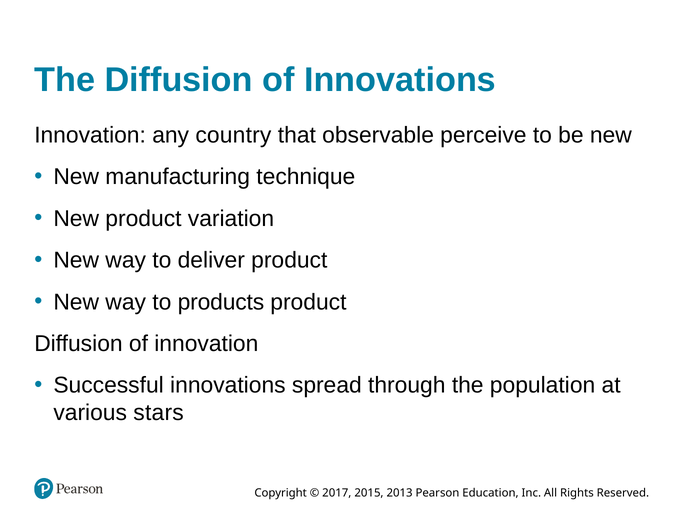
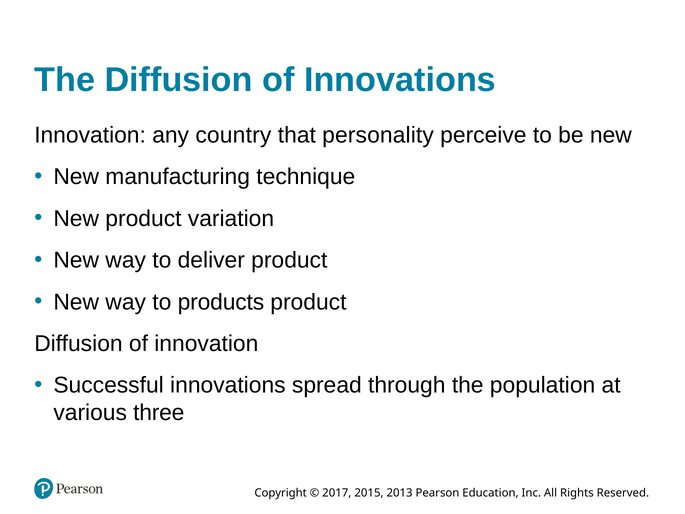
observable: observable -> personality (378, 135)
stars: stars -> three (159, 413)
